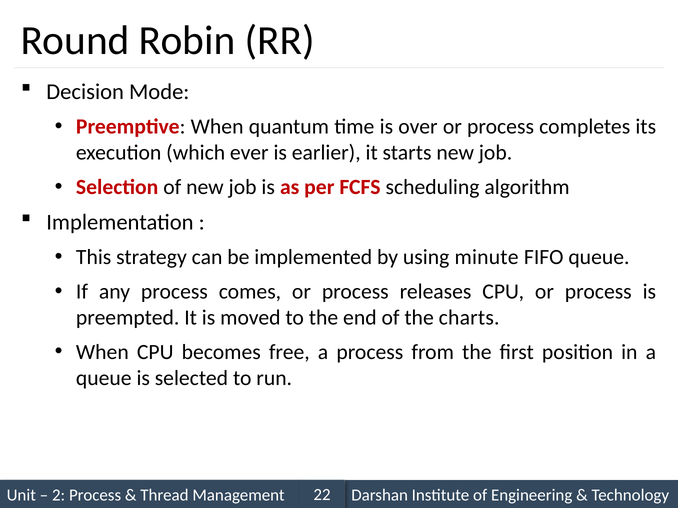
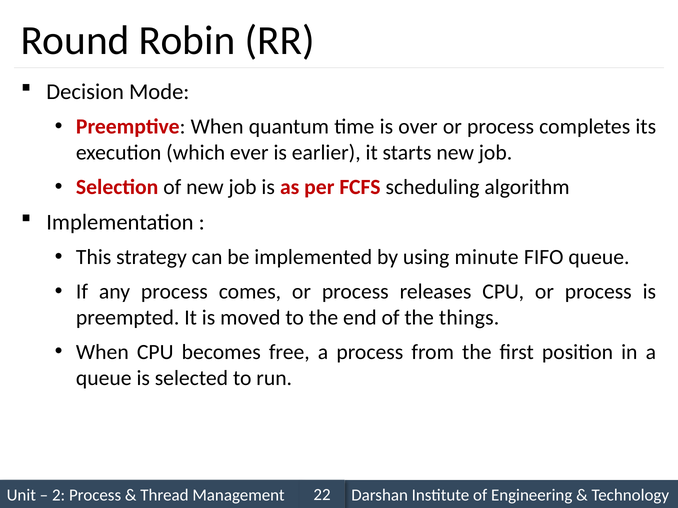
charts: charts -> things (469, 318)
